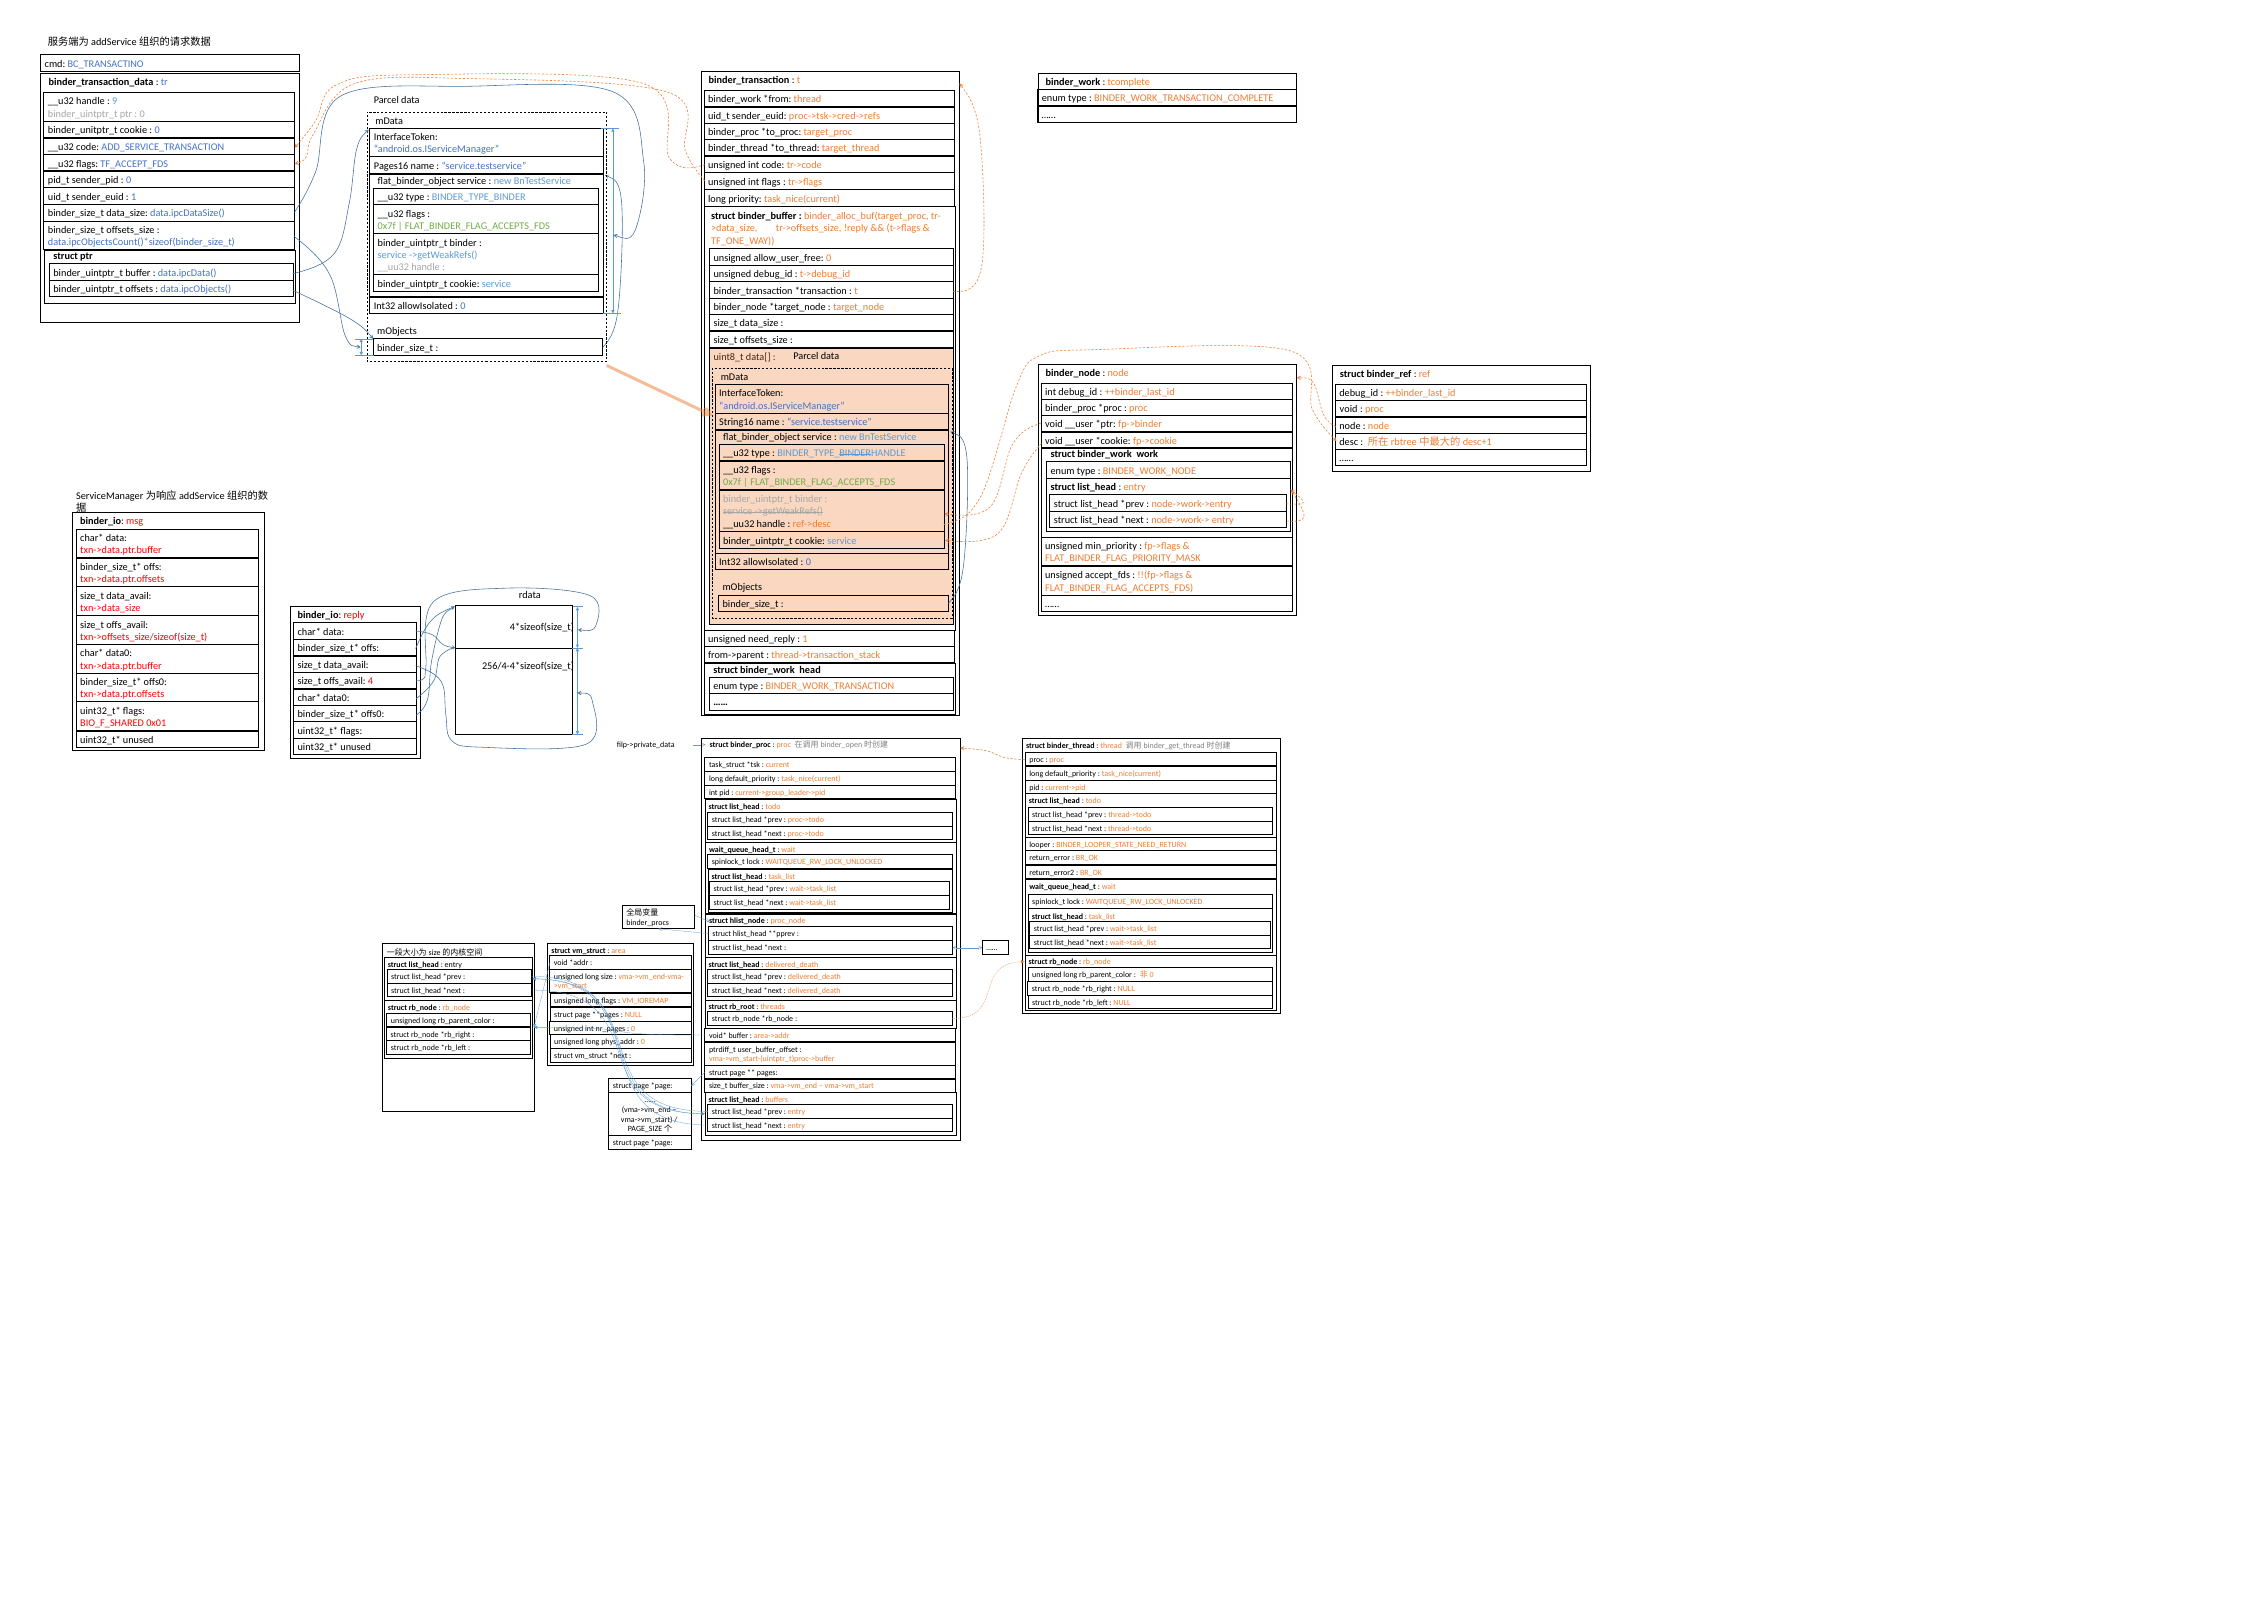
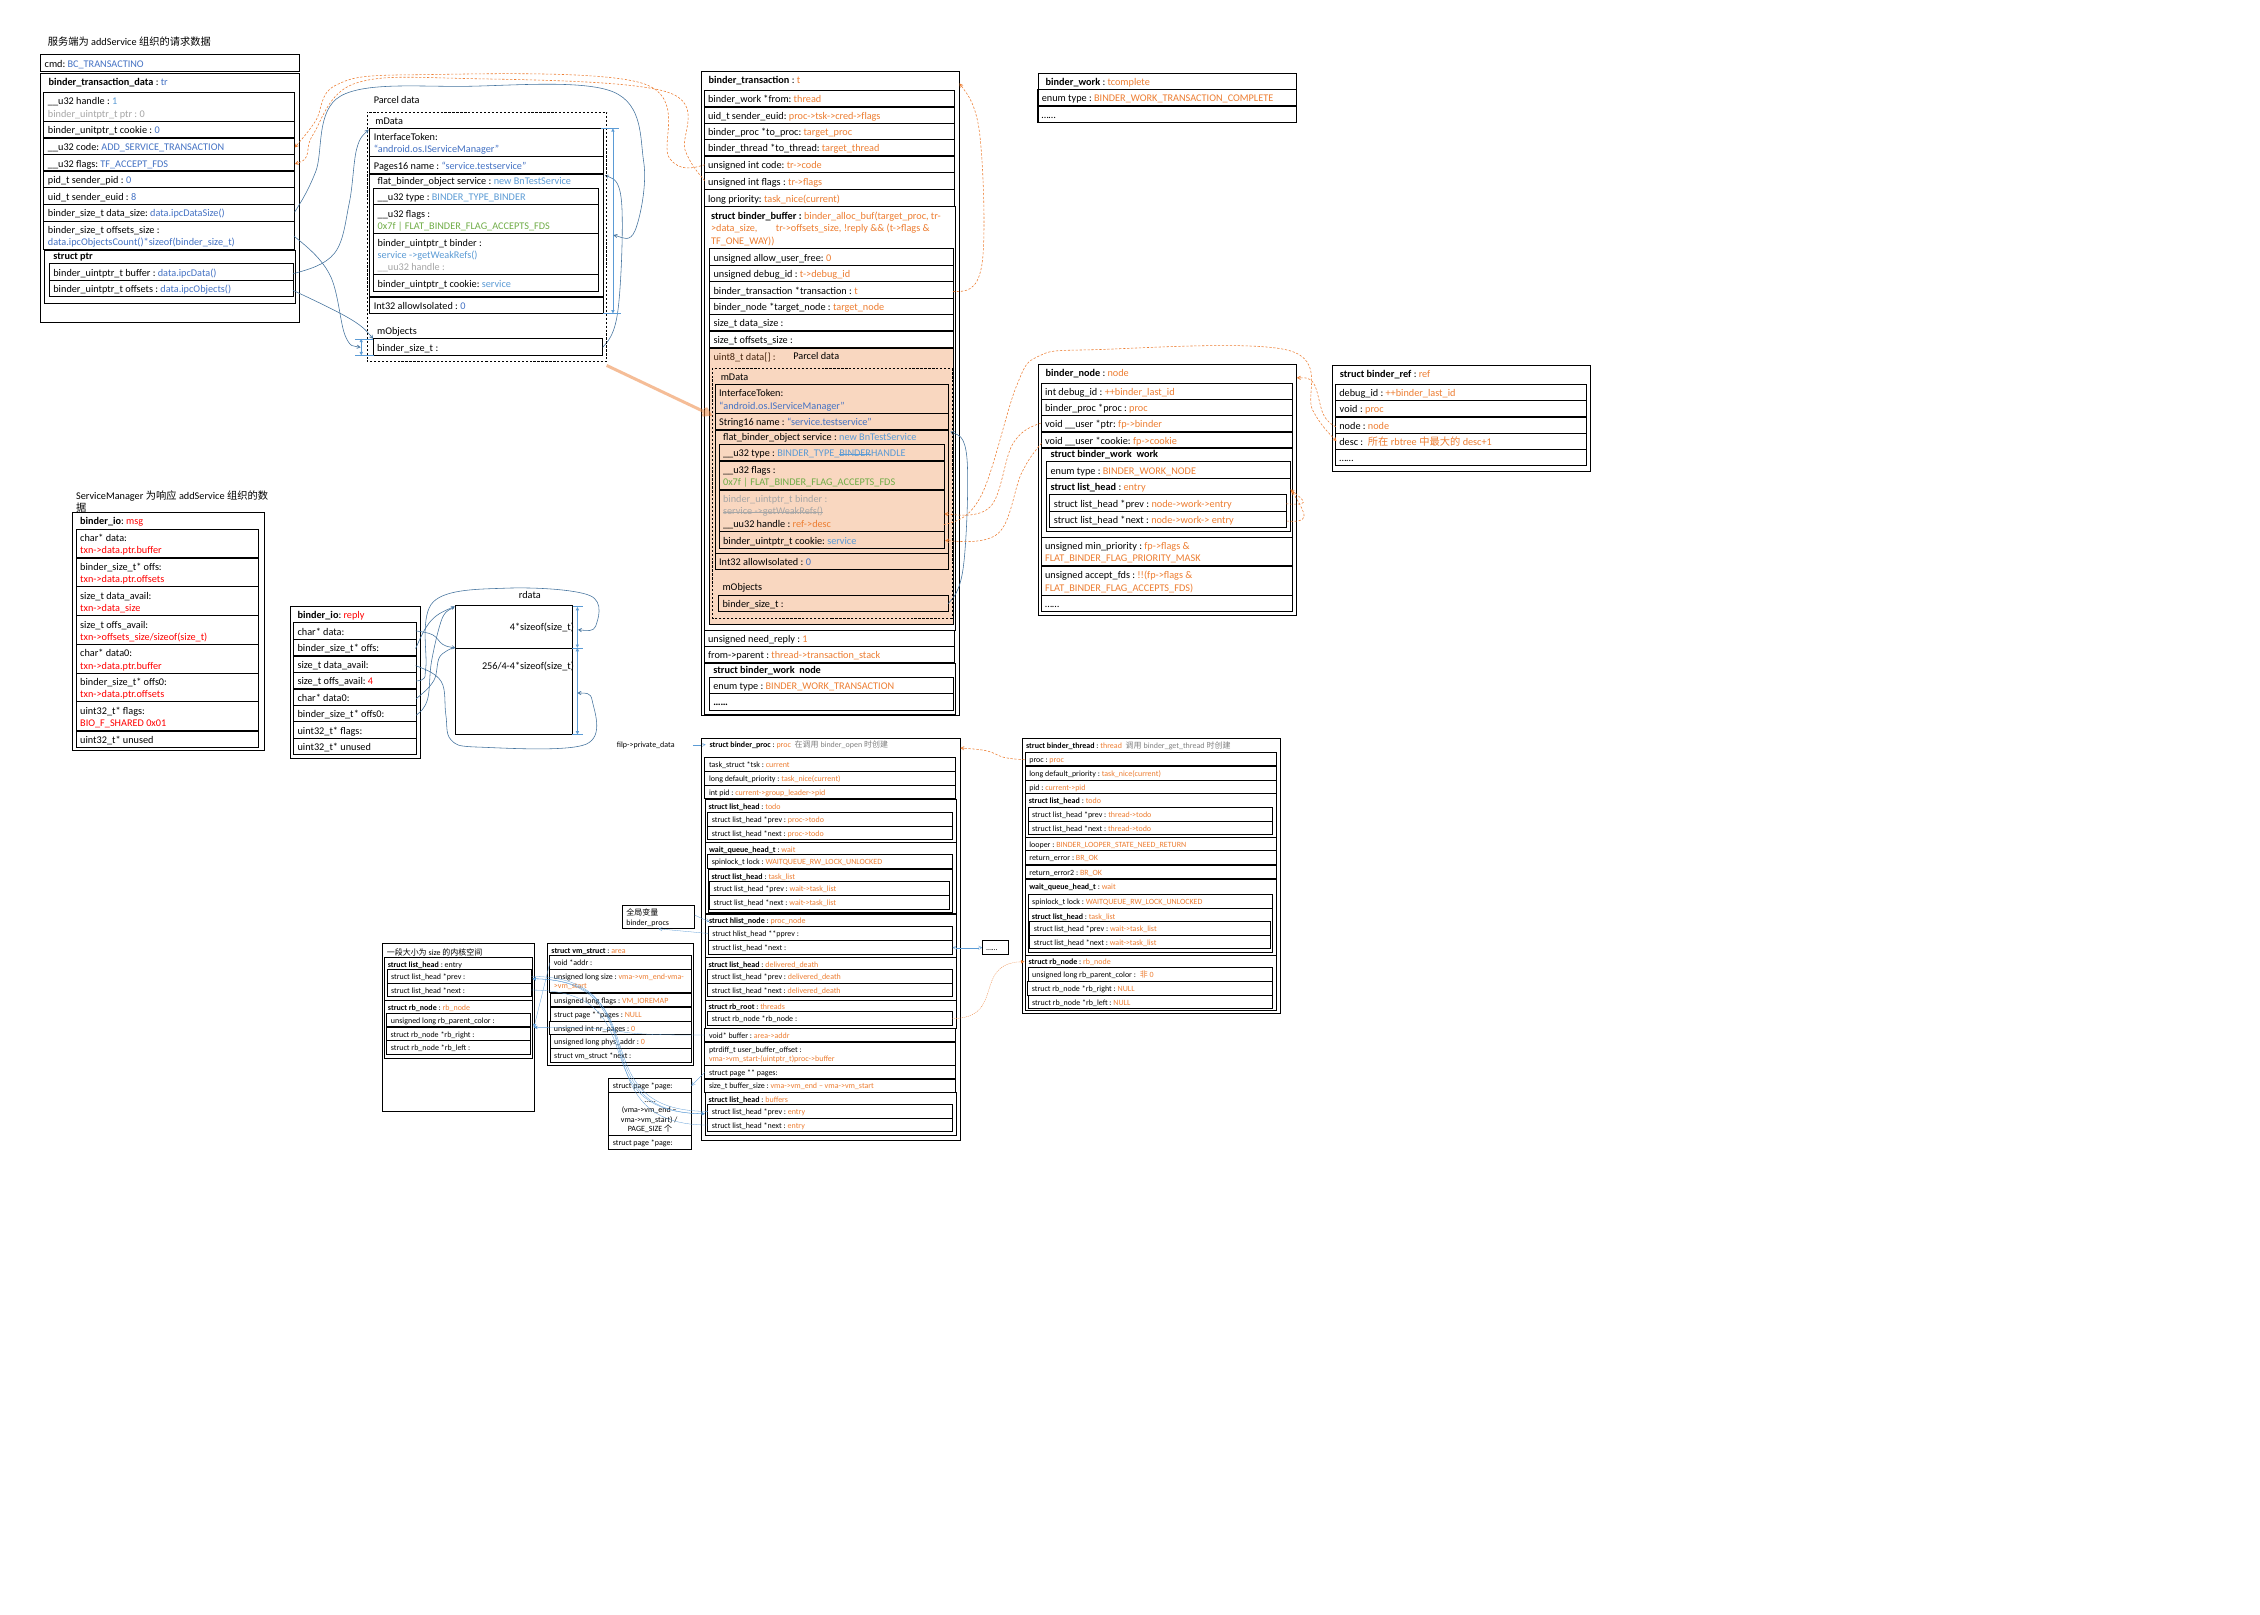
9: 9 -> 1 (115, 101)
proc->tsk->cred->refs: proc->tsk->cred->refs -> proc->tsk->cred->flags (835, 116)
1: 1 -> 8 (134, 197)
binder_work head: head -> node (810, 669)
